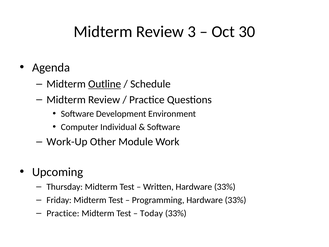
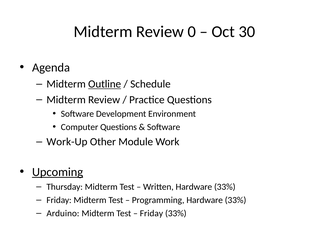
3: 3 -> 0 (192, 32)
Computer Individual: Individual -> Questions (119, 127)
Upcoming underline: none -> present (58, 172)
Practice: Practice -> Arduino (63, 213)
Today: Today -> Friday (151, 213)
